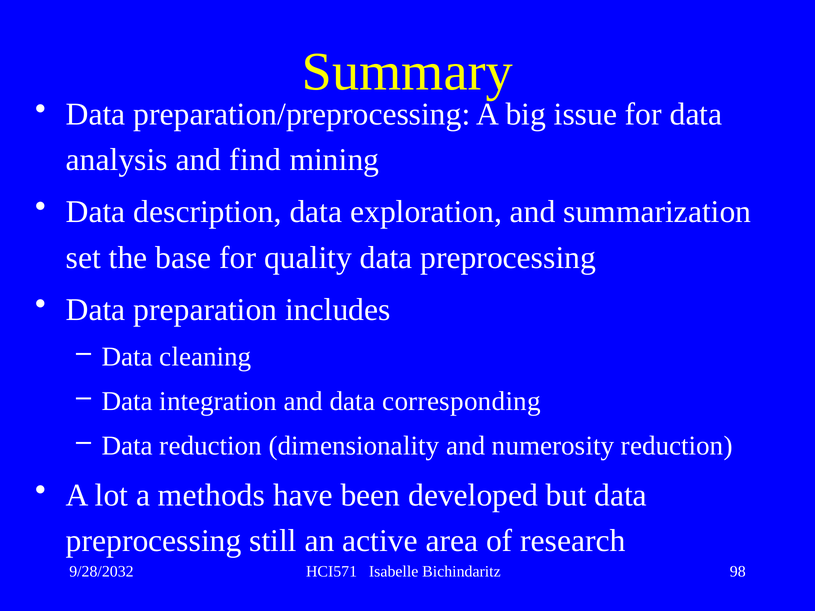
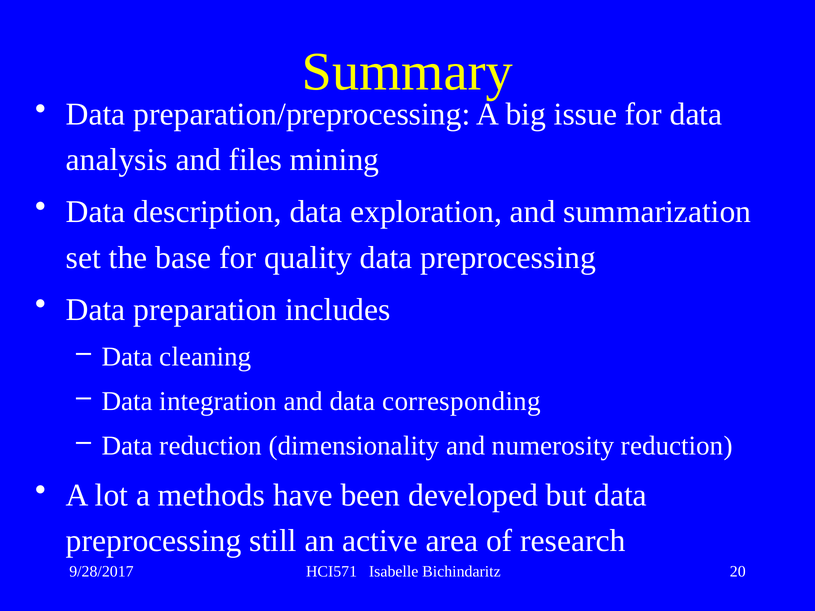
find: find -> files (256, 160)
9/28/2032: 9/28/2032 -> 9/28/2017 (101, 572)
98: 98 -> 20 (738, 572)
